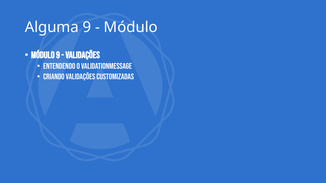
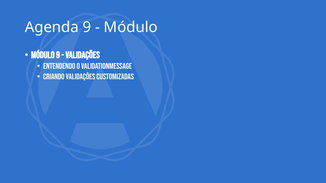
Alguma: Alguma -> Agenda (52, 27)
